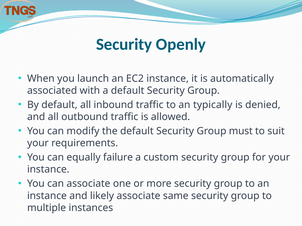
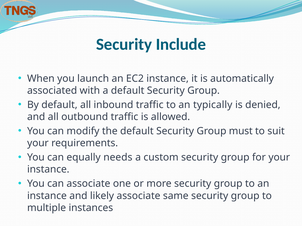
Openly: Openly -> Include (181, 45)
failure: failure -> needs (118, 158)
